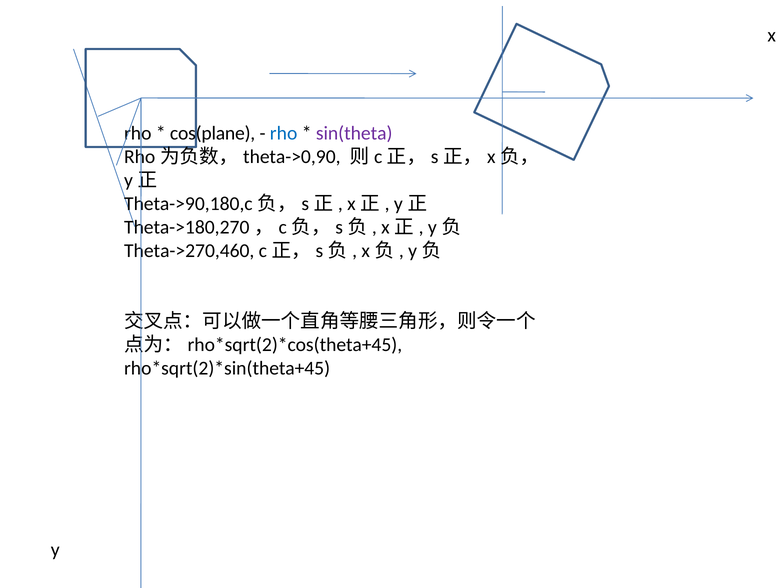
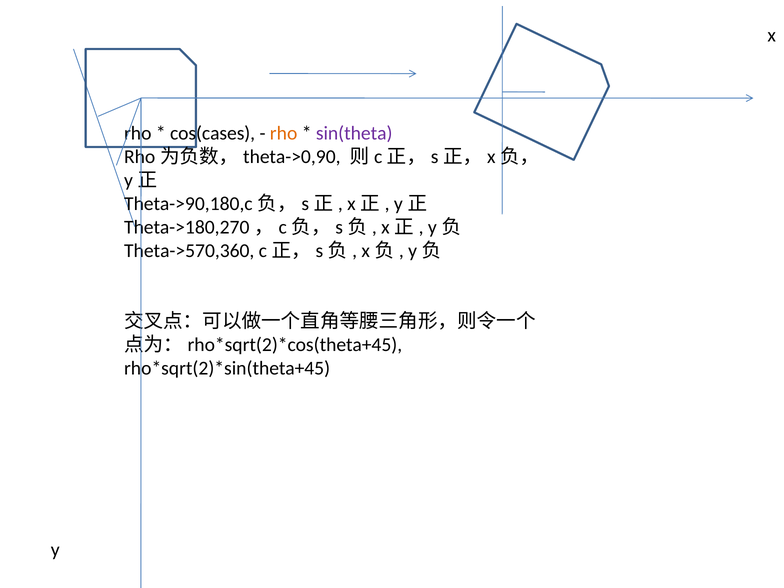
cos(plane: cos(plane -> cos(cases (213, 133)
rho colour: blue -> orange (284, 133)
Theta->270,460: Theta->270,460 -> Theta->570,360 (189, 251)
